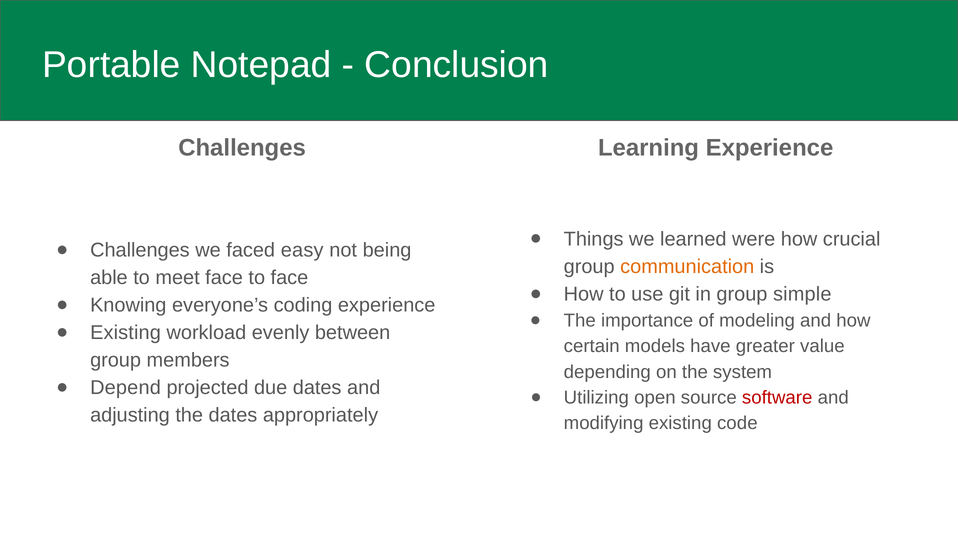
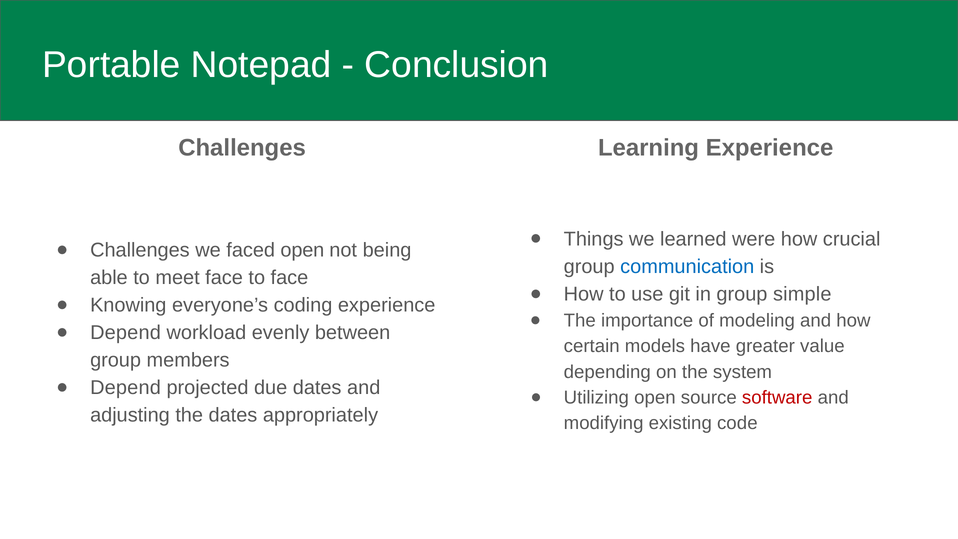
faced easy: easy -> open (302, 250)
communication colour: orange -> blue (687, 267)
Existing: Existing -> Depend (126, 333)
